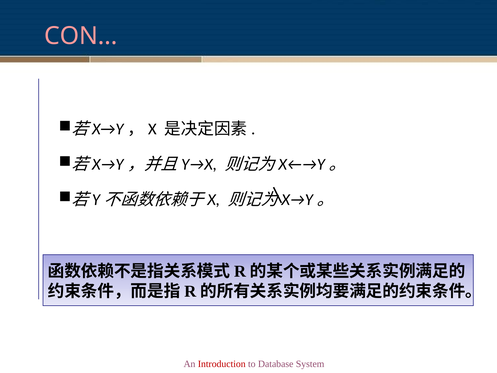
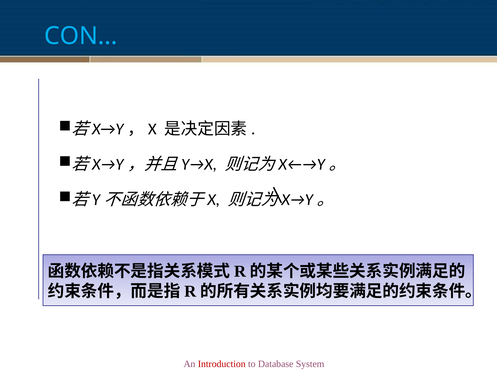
CON… colour: pink -> light blue (81, 36)
